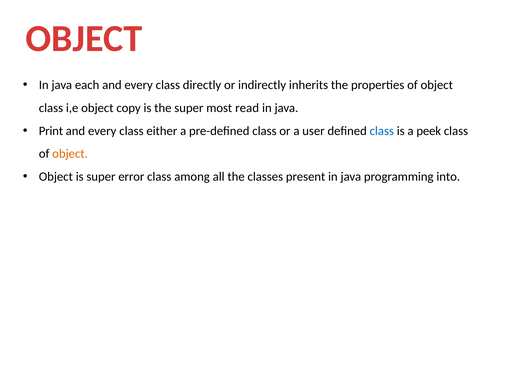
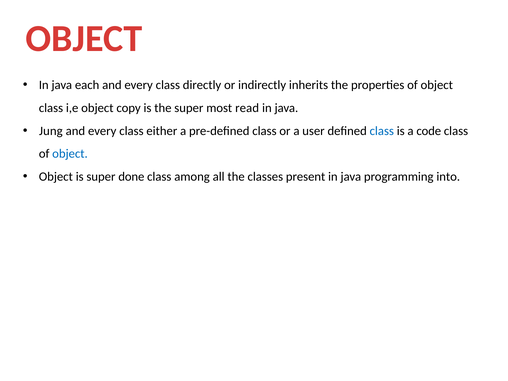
Print: Print -> Jung (51, 131)
peek: peek -> code (429, 131)
object colour: orange -> blue (70, 154)
error: error -> done (131, 177)
